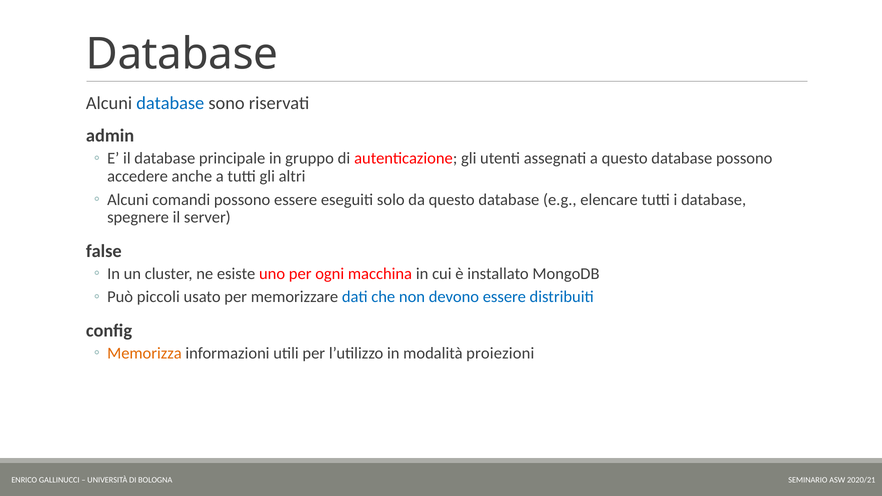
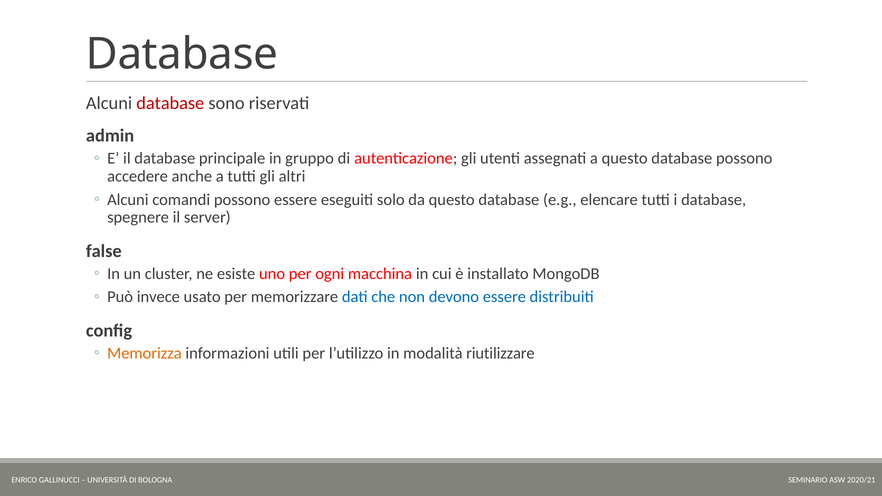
database colour: blue -> red (170, 103)
piccoli: piccoli -> invece (158, 297)
proiezioni: proiezioni -> riutilizzare (500, 353)
